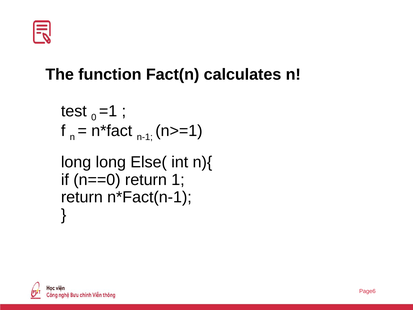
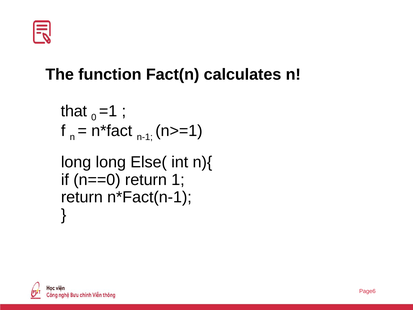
test: test -> that (74, 111)
